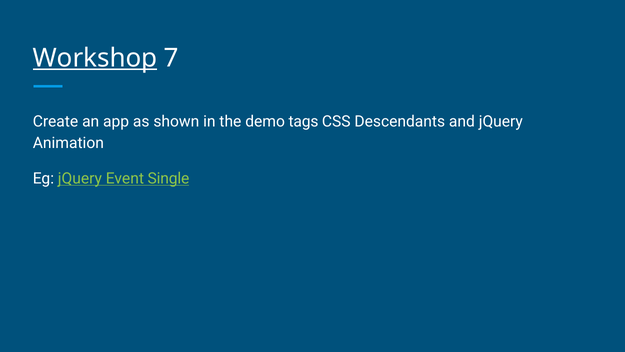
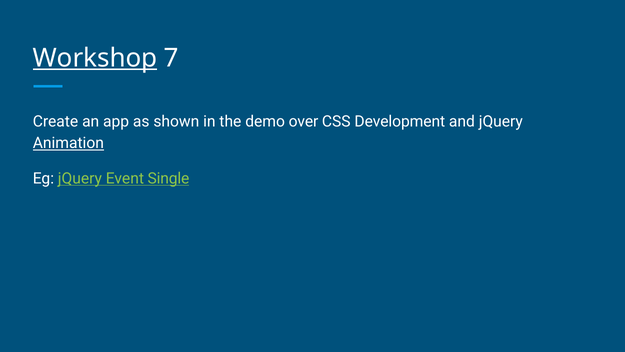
tags: tags -> over (304, 121)
Descendants: Descendants -> Development (400, 121)
Animation underline: none -> present (68, 143)
